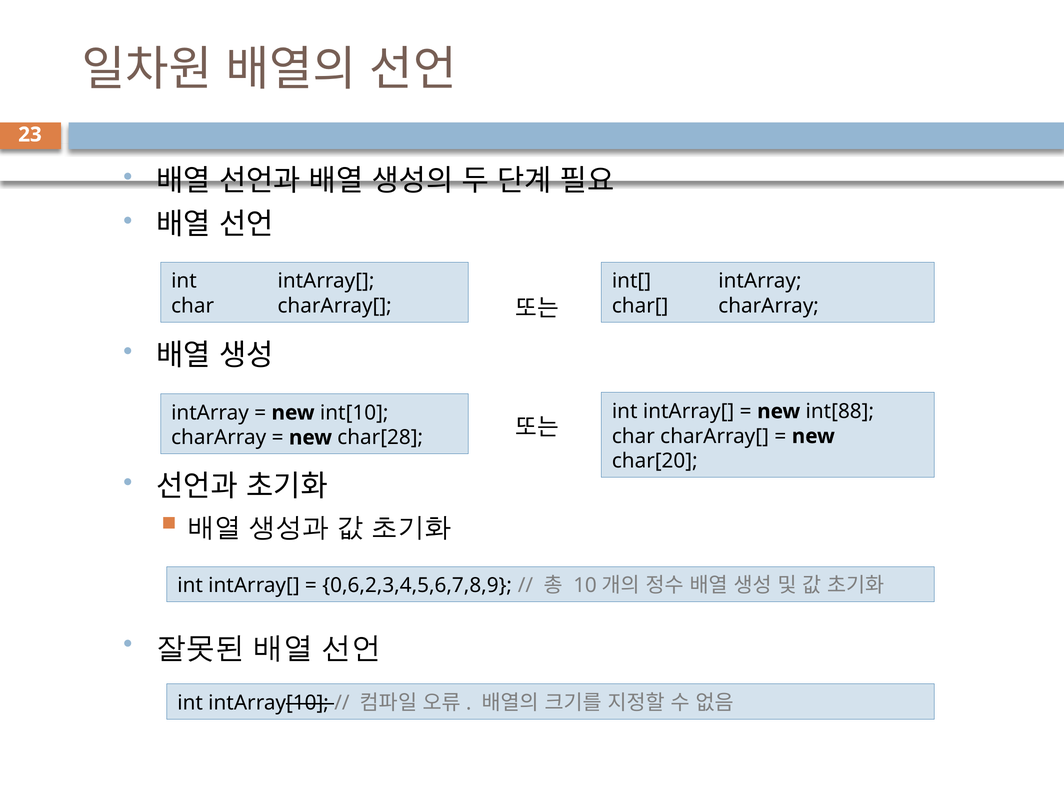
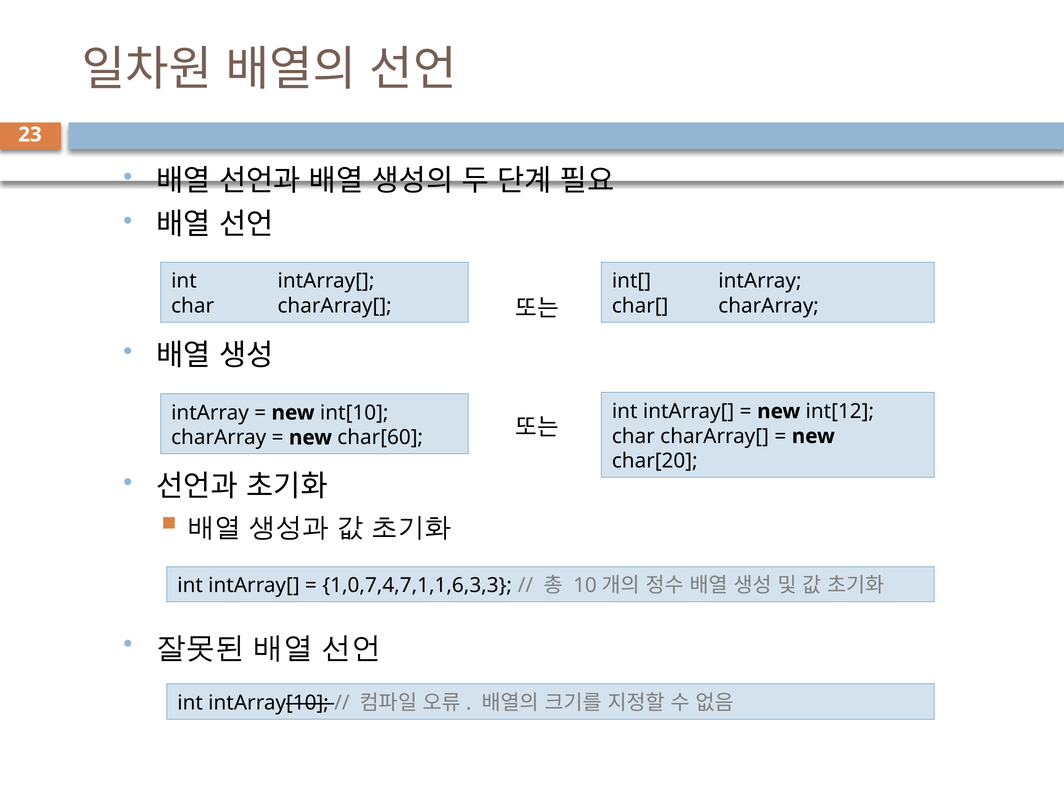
int[88: int[88 -> int[12 (840, 411)
char[28: char[28 -> char[60 (380, 438)
0,6,2,3,4,5,6,7,8,9: 0,6,2,3,4,5,6,7,8,9 -> 1,0,7,4,7,1,1,6,3,3 (417, 586)
